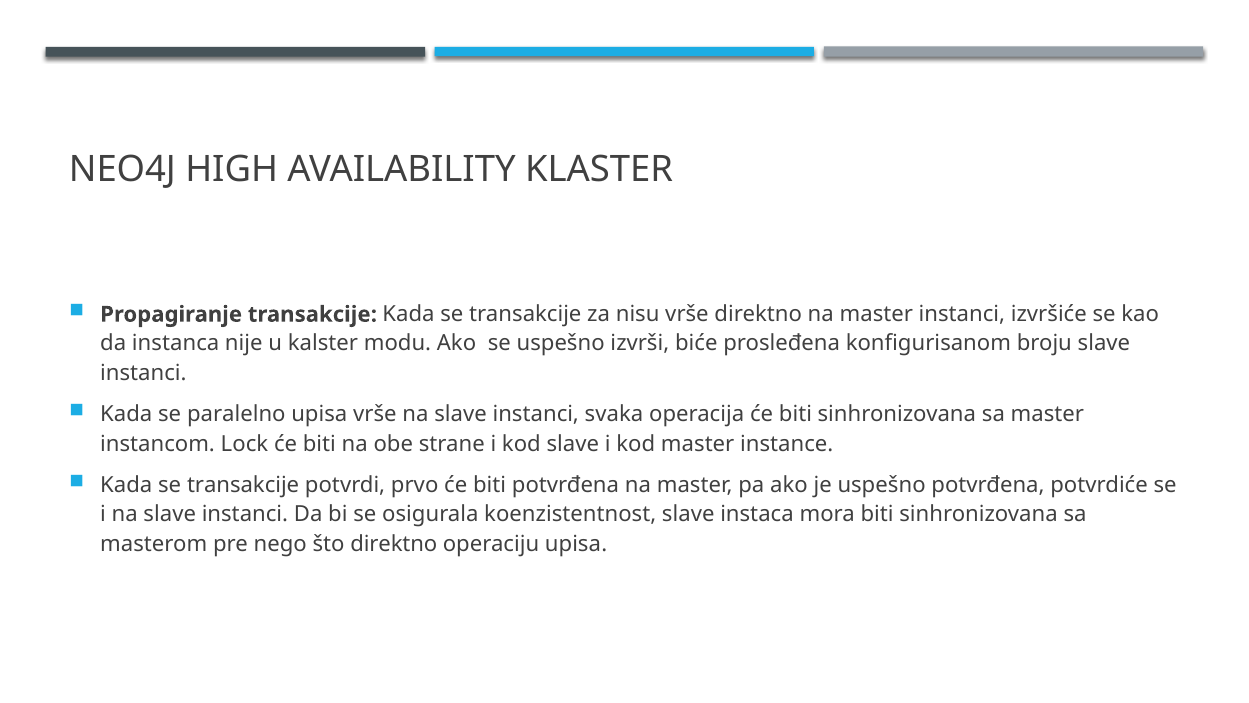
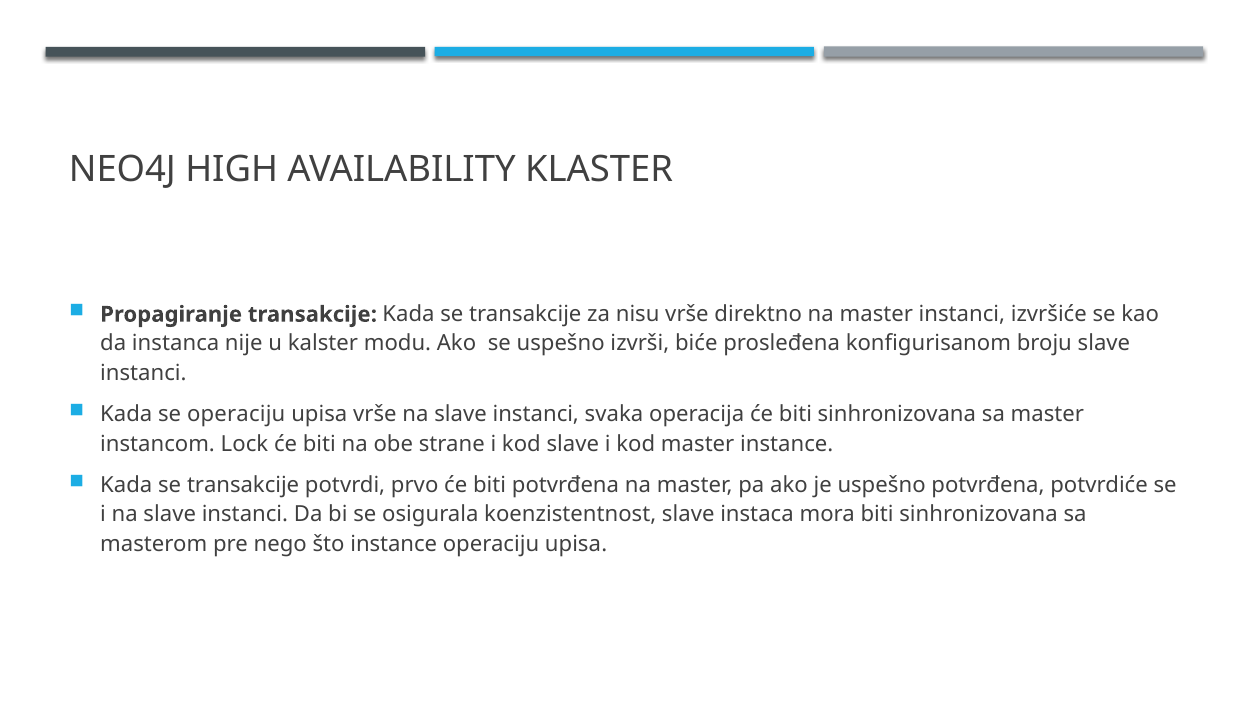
se paralelno: paralelno -> operaciju (236, 414)
što direktno: direktno -> instance (394, 543)
